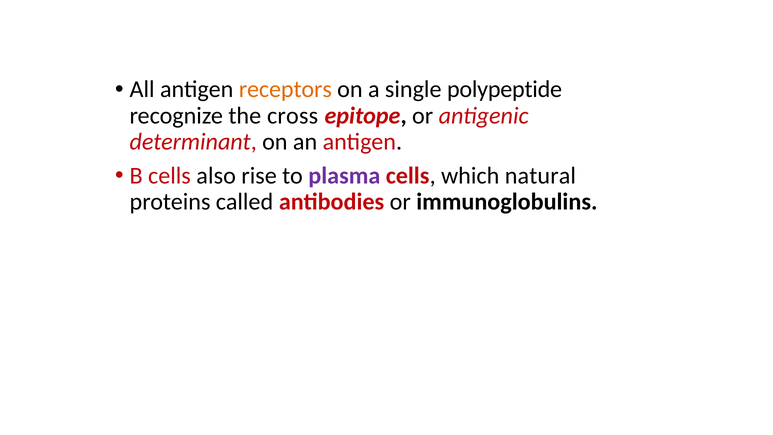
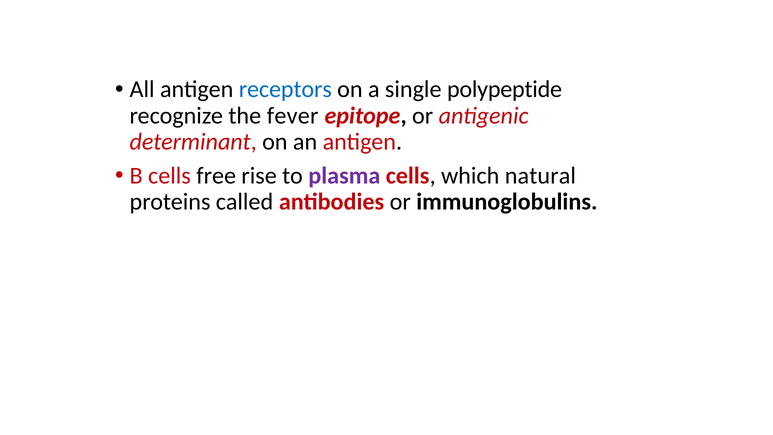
receptors colour: orange -> blue (285, 89)
cross: cross -> fever (293, 116)
also: also -> free (216, 176)
